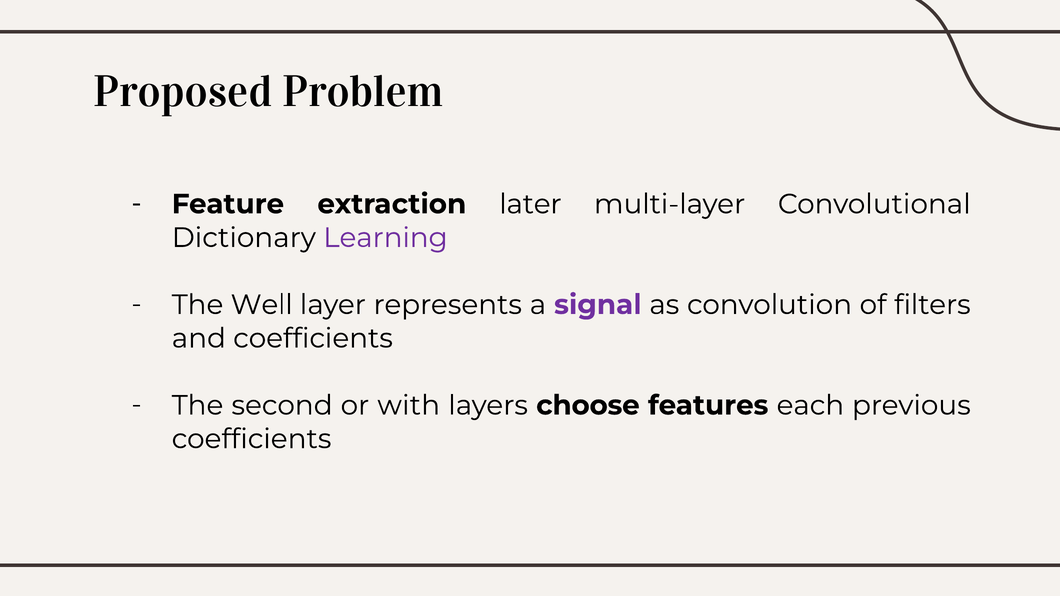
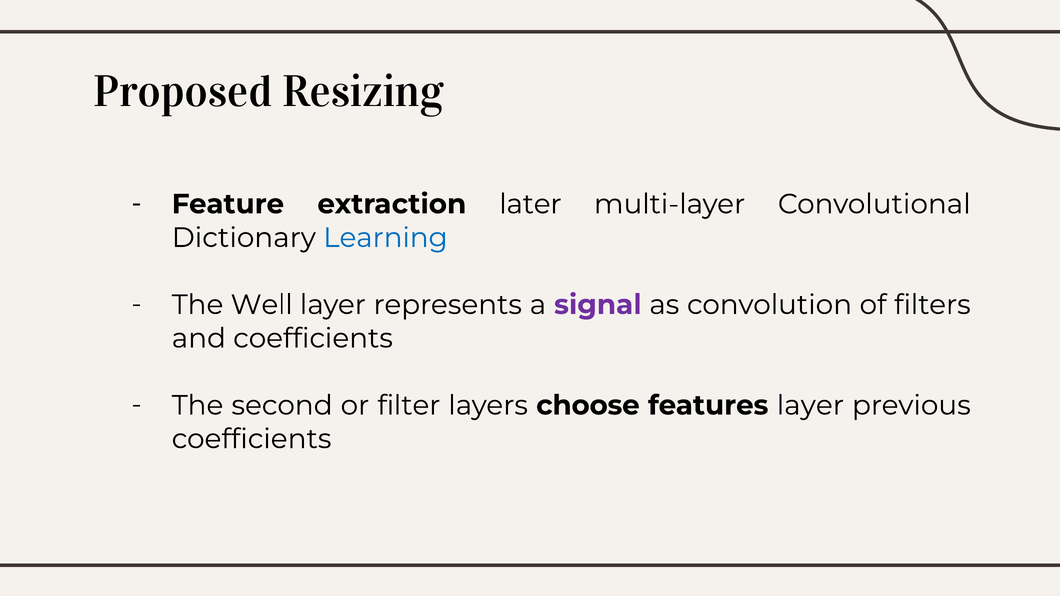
Problem: Problem -> Resizing (363, 92)
Learning colour: purple -> blue (385, 238)
with: with -> filter (409, 406)
features each: each -> layer (810, 406)
